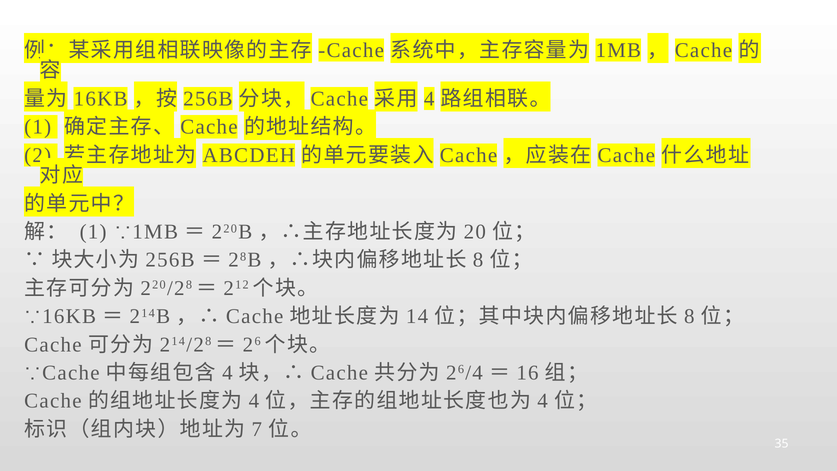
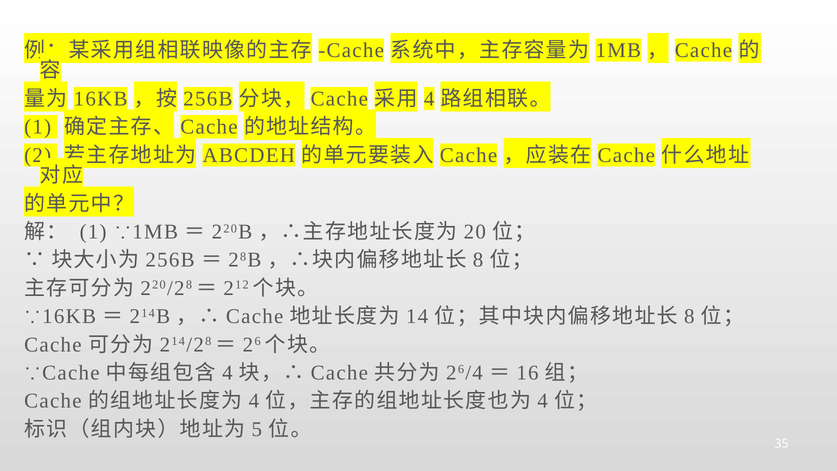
7: 7 -> 5 (257, 429)
